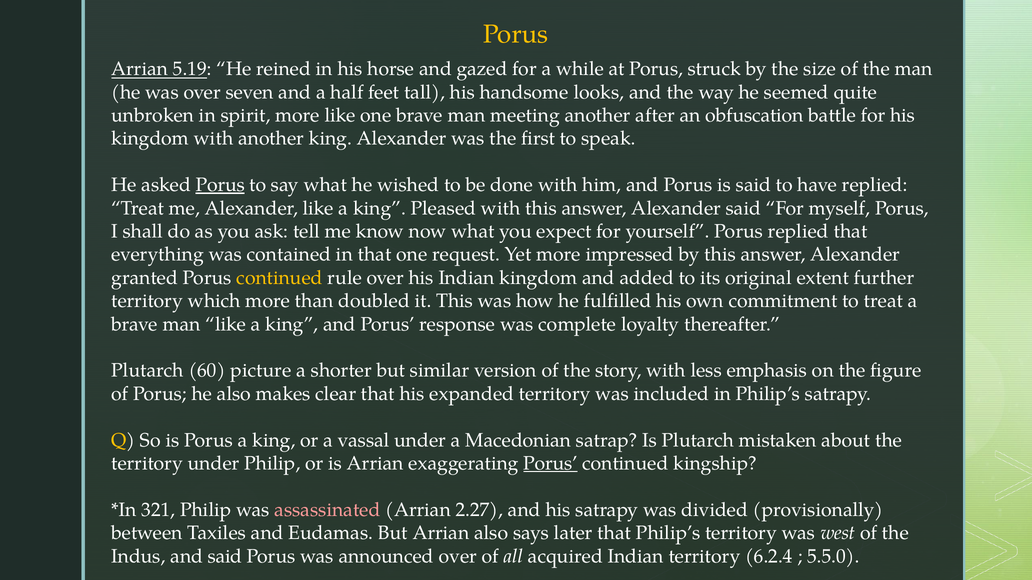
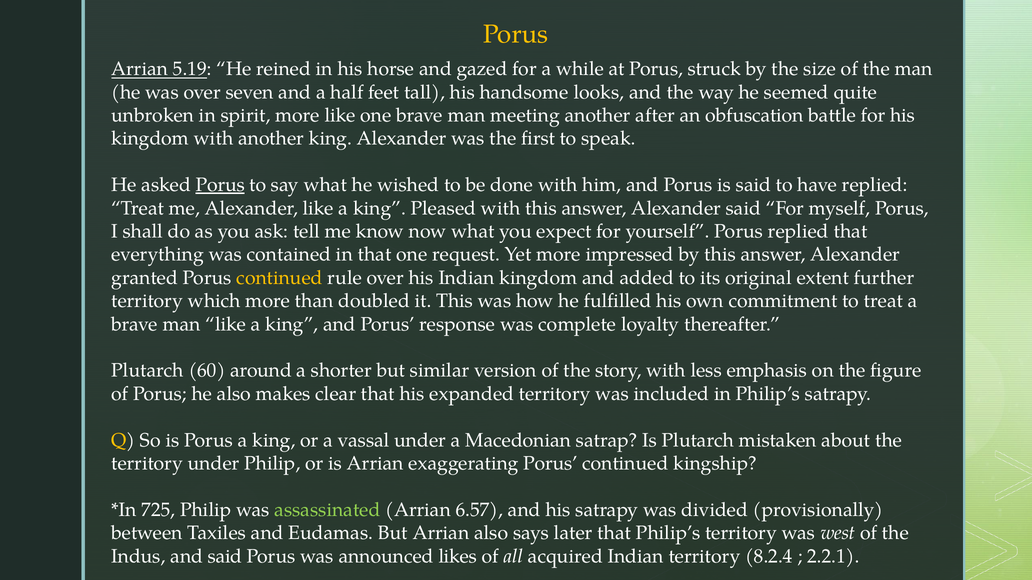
picture: picture -> around (261, 371)
Porus underline: present -> none (551, 464)
321: 321 -> 725 (158, 510)
assassinated colour: pink -> light green (327, 510)
2.27: 2.27 -> 6.57 (479, 510)
announced over: over -> likes (458, 557)
6.2.4: 6.2.4 -> 8.2.4 (769, 557)
5.5.0: 5.5.0 -> 2.2.1 (833, 557)
